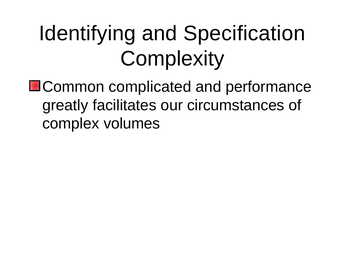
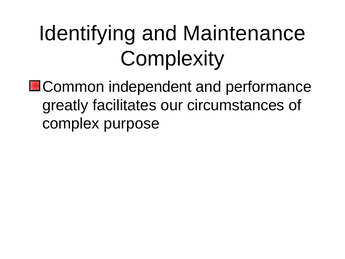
Specification: Specification -> Maintenance (244, 33)
complicated: complicated -> independent (150, 87)
volumes: volumes -> purpose (132, 124)
